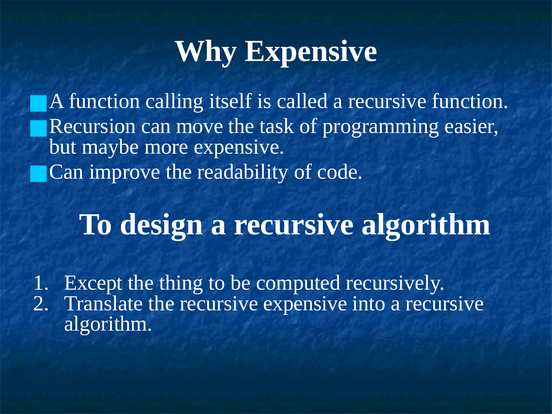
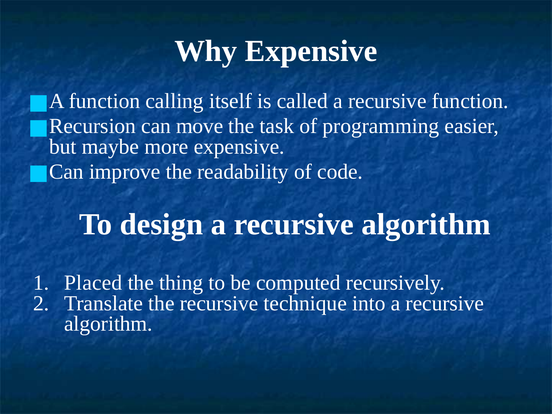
Except: Except -> Placed (93, 283)
recursive expensive: expensive -> technique (305, 303)
